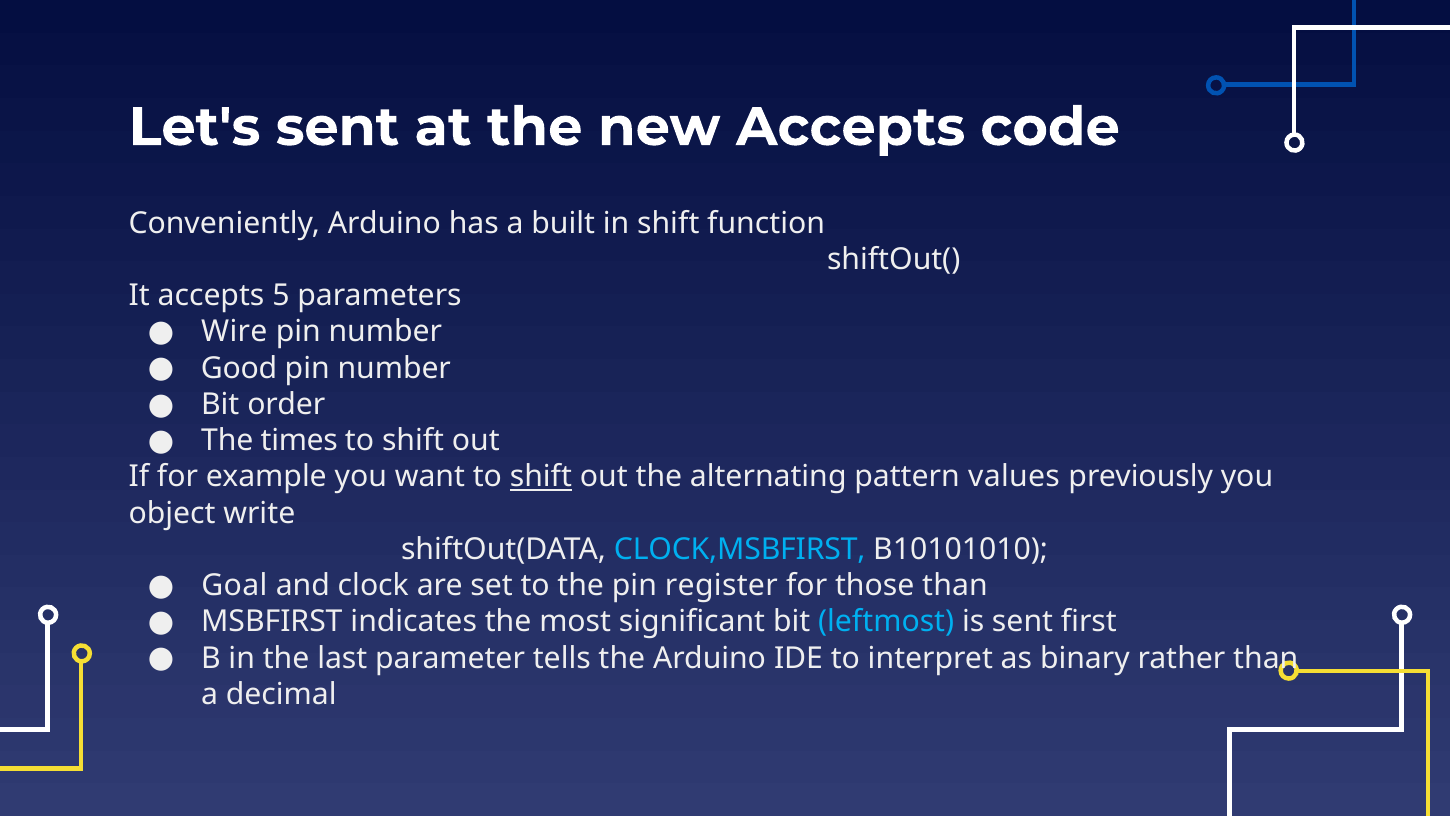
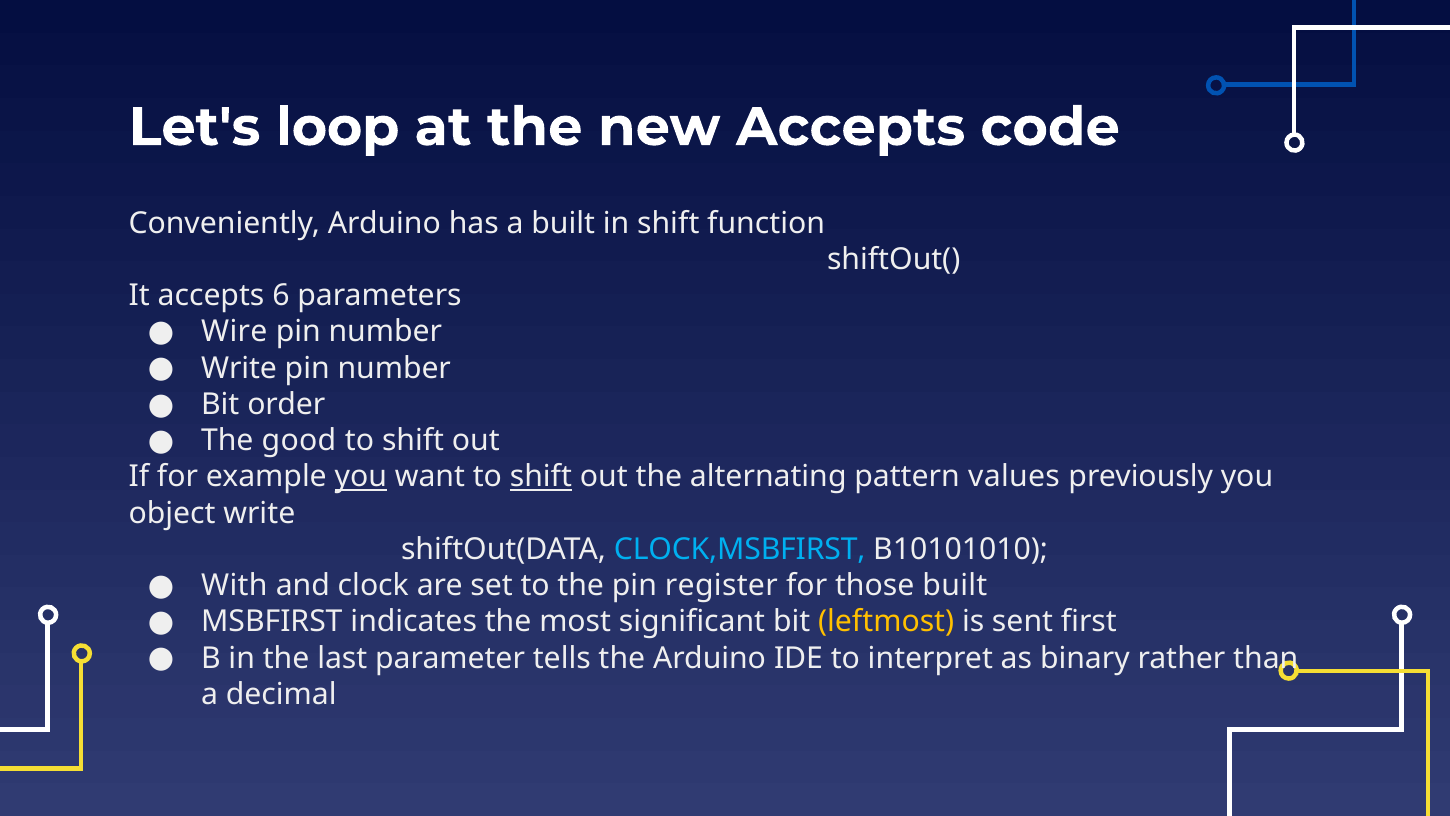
Let's sent: sent -> loop (338, 127)
5: 5 -> 6 (281, 296)
Good: Good -> Write (239, 368)
times: times -> good (299, 441)
you underline: none -> present (361, 477)
Goal: Goal -> With (234, 586)
those than: than -> built (955, 586)
leftmost colour: light blue -> yellow (886, 622)
